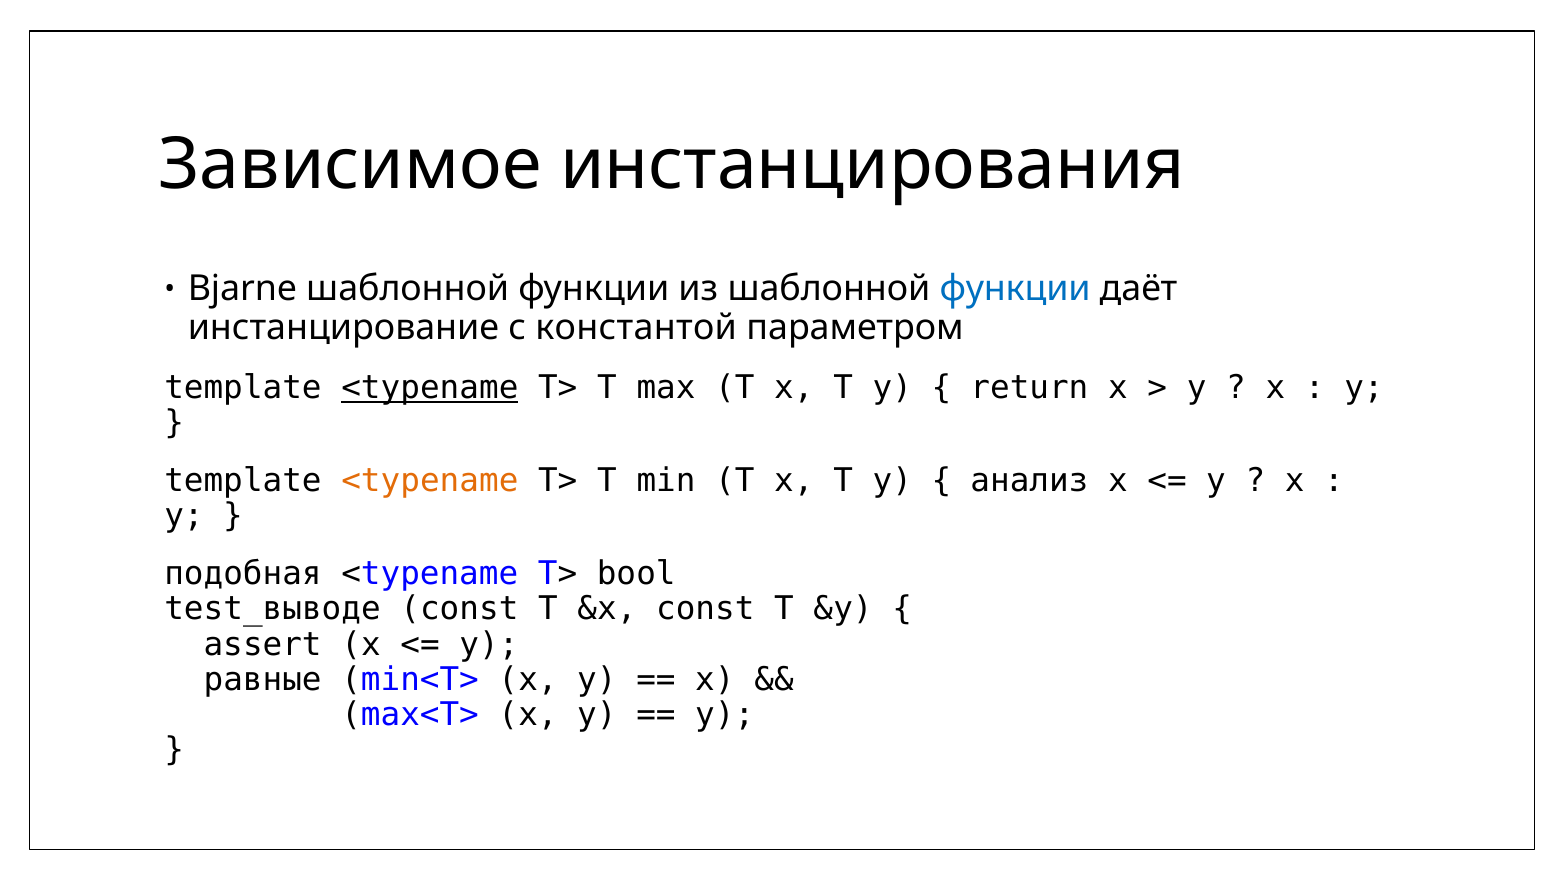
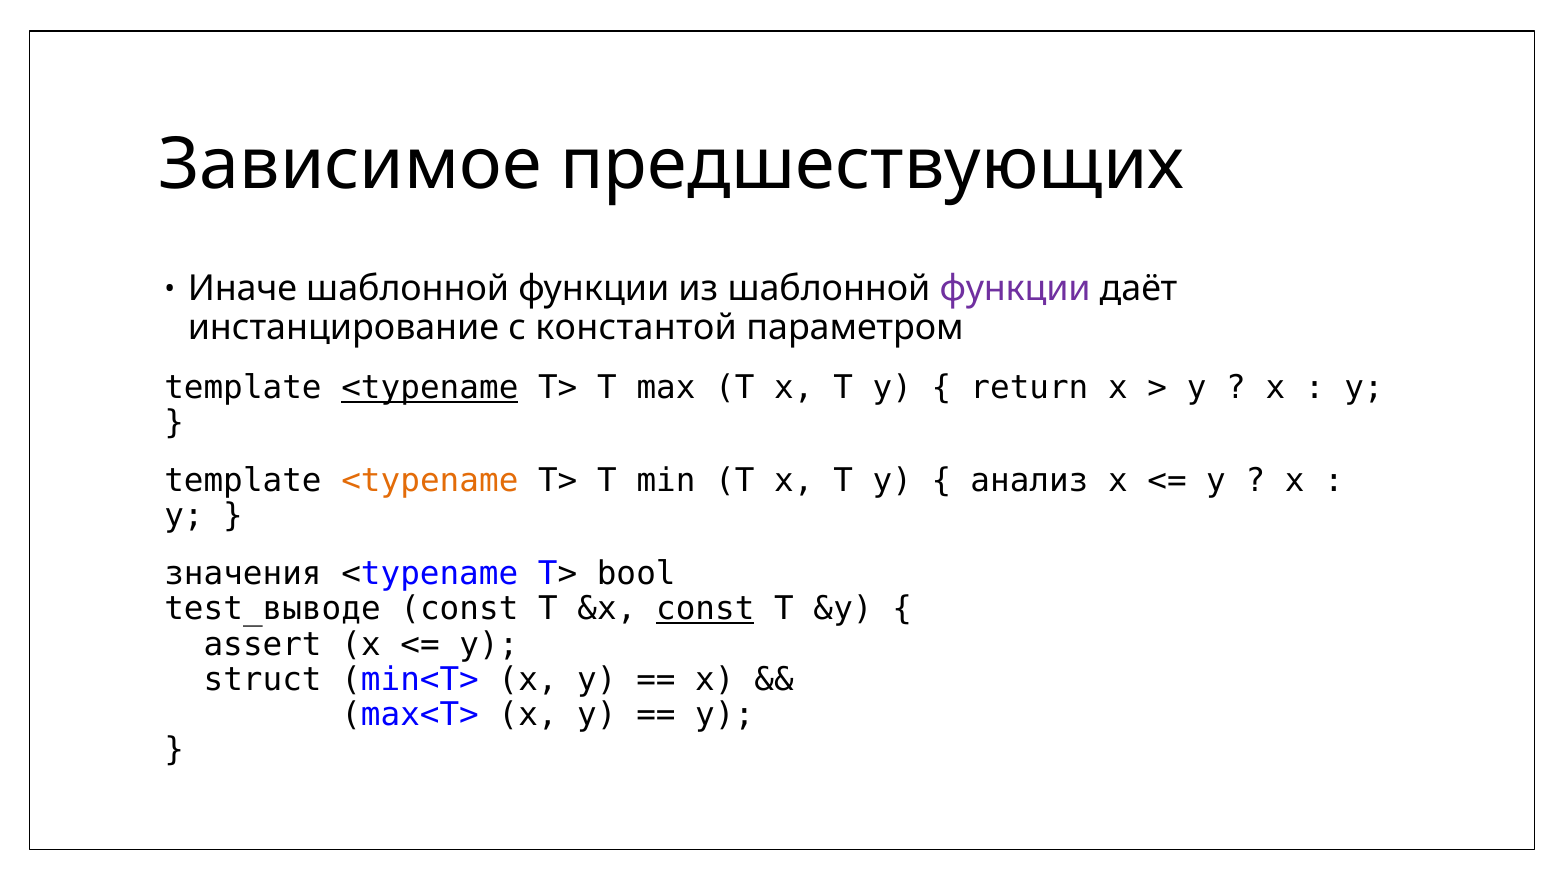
инстанцирования: инстанцирования -> предшествующих (872, 165)
Bjarne: Bjarne -> Иначе (242, 289)
функции colour: blue -> purple (1015, 289)
подобная: подобная -> значения (243, 574)
const underline: none -> present (705, 609)
равные: равные -> struct (263, 680)
